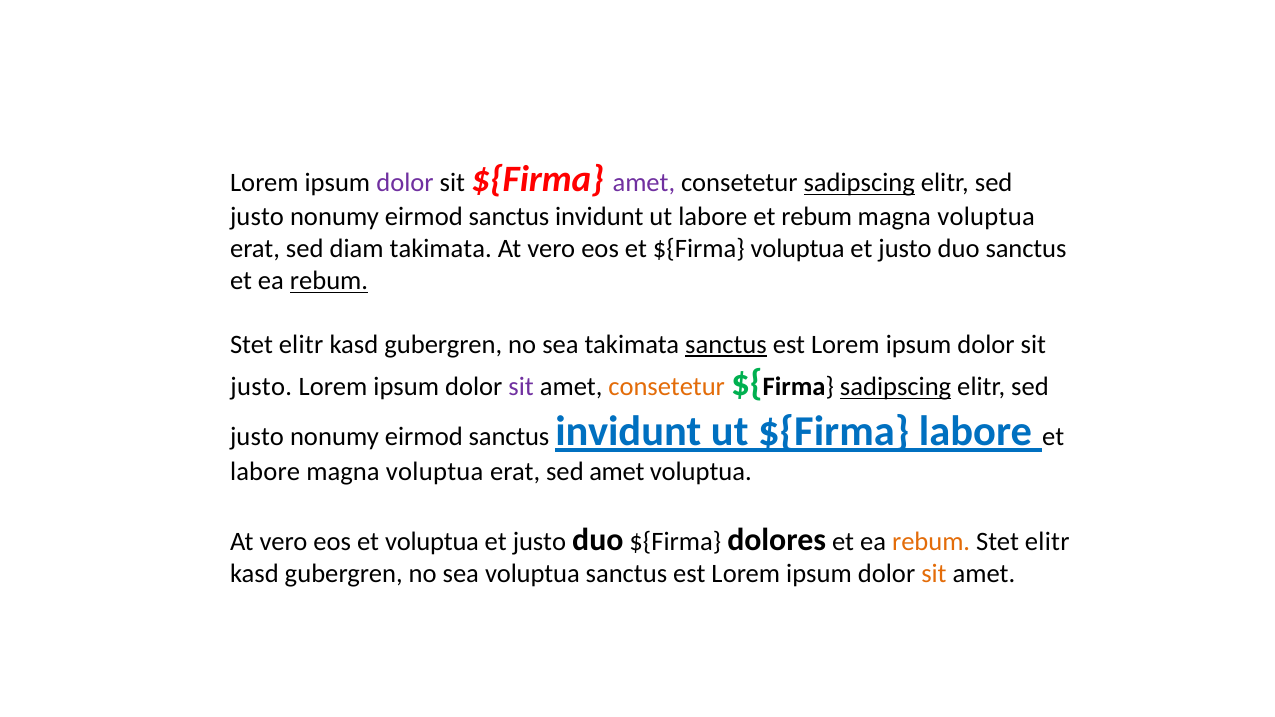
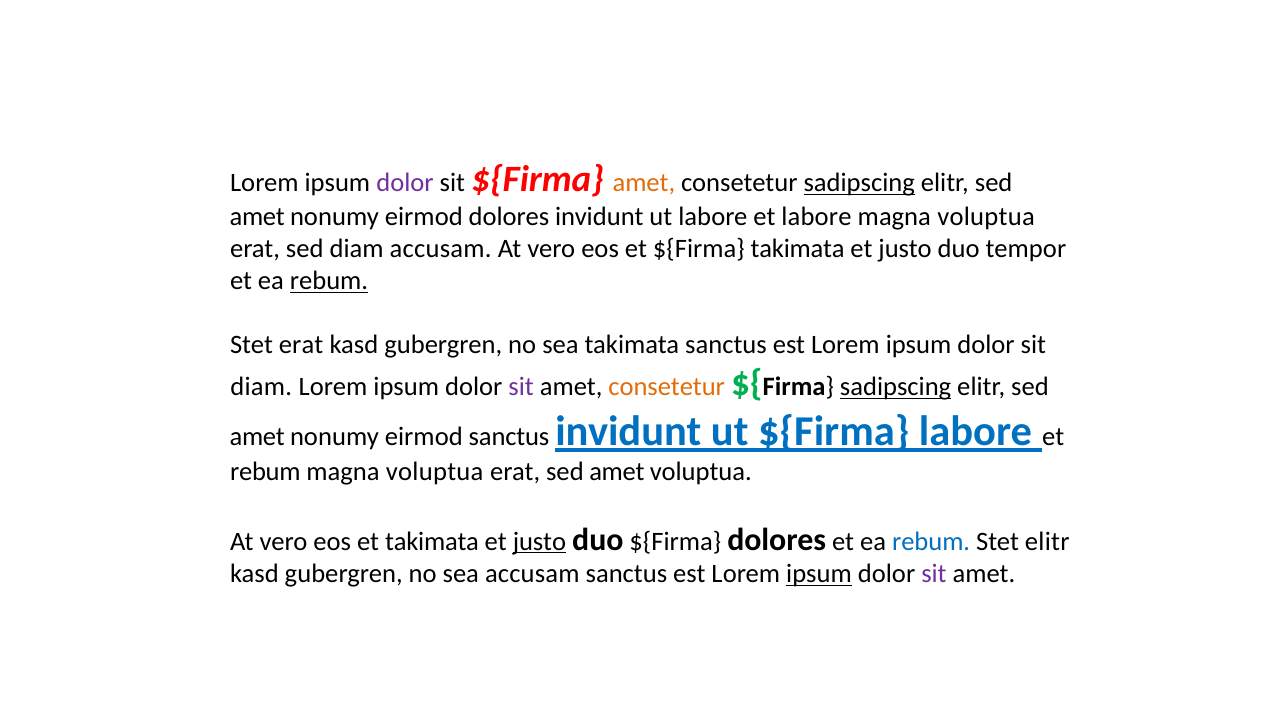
amet colour: purple -> orange (644, 183)
justo: justo -> amet (257, 217)
sanctus: sanctus -> dolores (509, 217)
et rebum: rebum -> labore (816, 217)
diam takimata: takimata -> accusam (441, 249)
${Firma voluptua: voluptua -> takimata (798, 249)
duo sanctus: sanctus -> tempor (1026, 249)
elitr: elitr -> erat (301, 345)
sanctus underline: present -> none (726, 345)
justo: justo -> diam (261, 387)
justo: justo -> amet (257, 437)
labore: labore -> rebum (265, 472)
et voluptua: voluptua -> takimata (432, 541)
justo underline: none -> present (539, 541)
rebum colour: orange -> blue (931, 541)
sea voluptua: voluptua -> accusam (532, 574)
ipsum underline: none -> present (819, 574)
sit colour: orange -> purple (934, 574)
